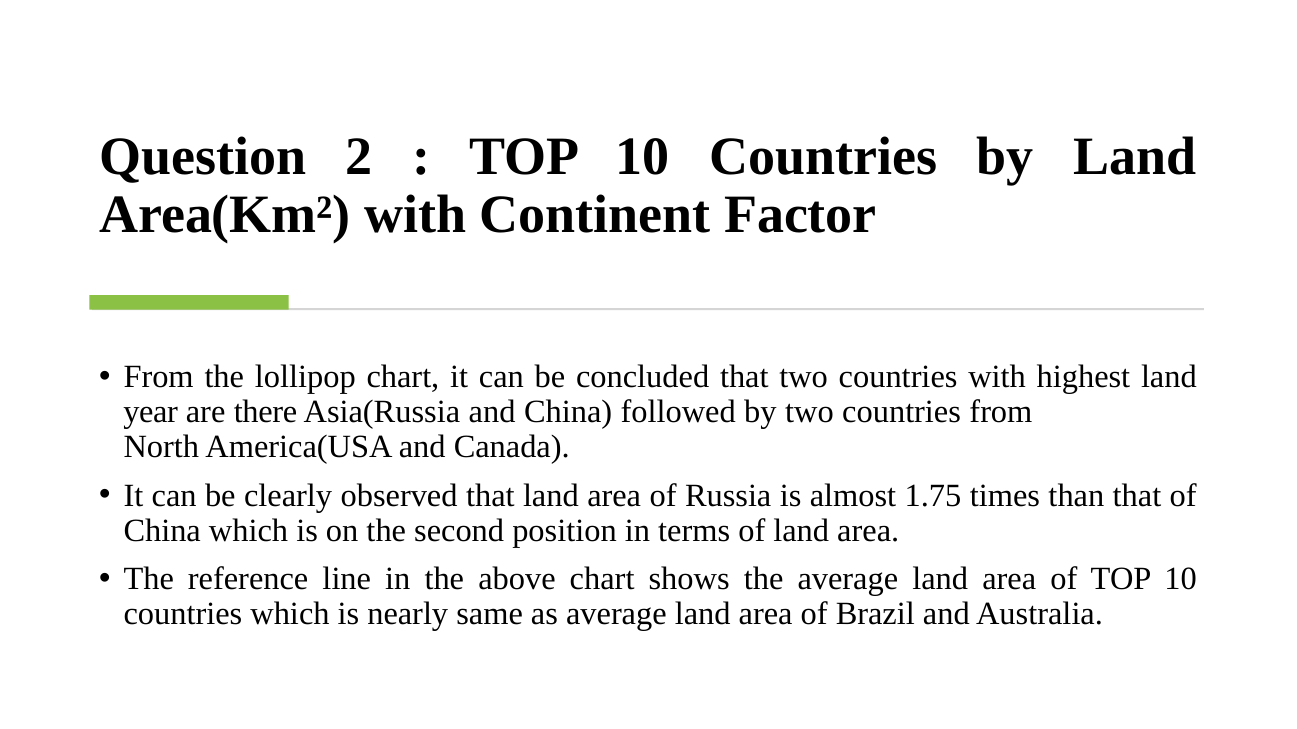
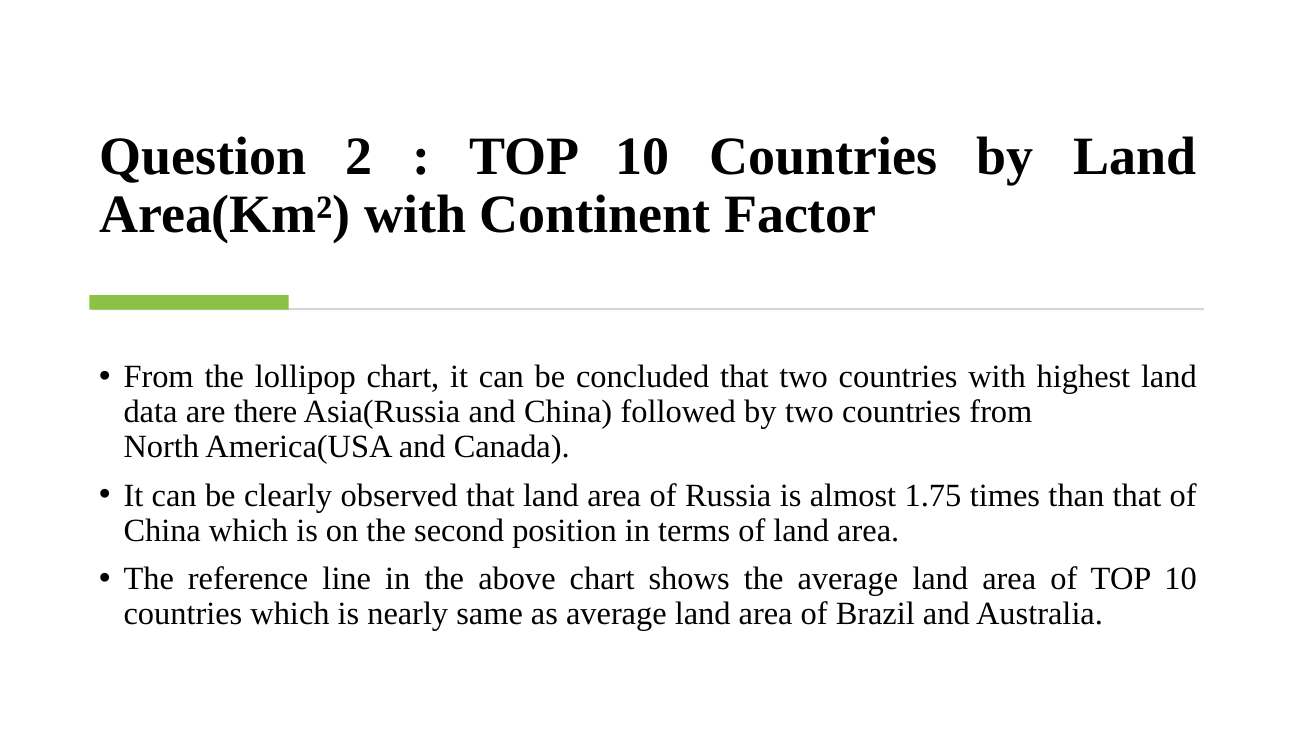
year: year -> data (150, 412)
